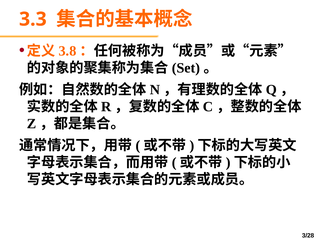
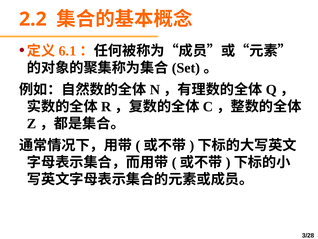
3.3: 3.3 -> 2.2 (33, 19)
3.8: 3.8 -> 6.1 (68, 51)
